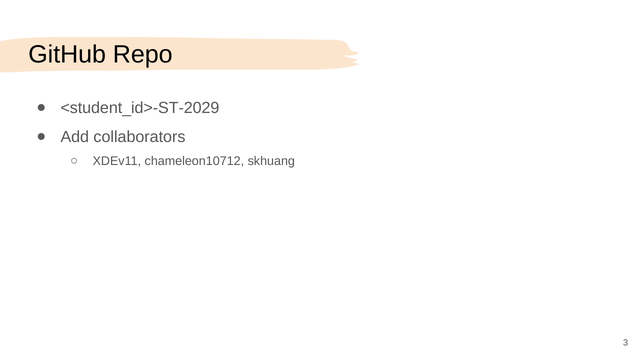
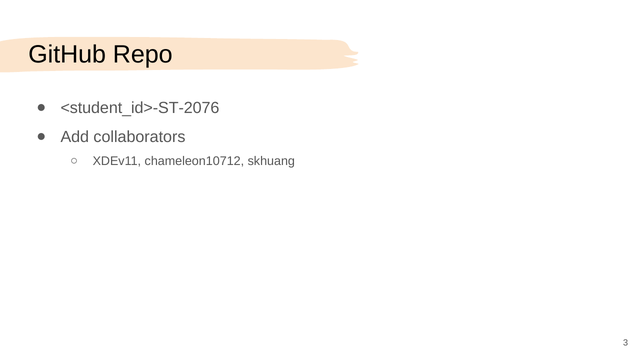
<student_id>-ST-2029: <student_id>-ST-2029 -> <student_id>-ST-2076 (140, 108)
